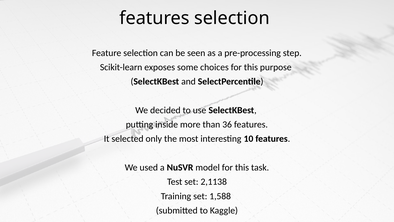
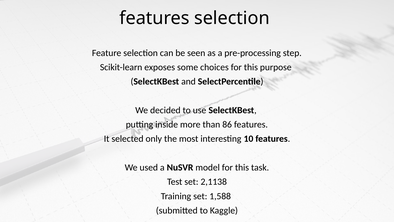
36: 36 -> 86 (227, 124)
